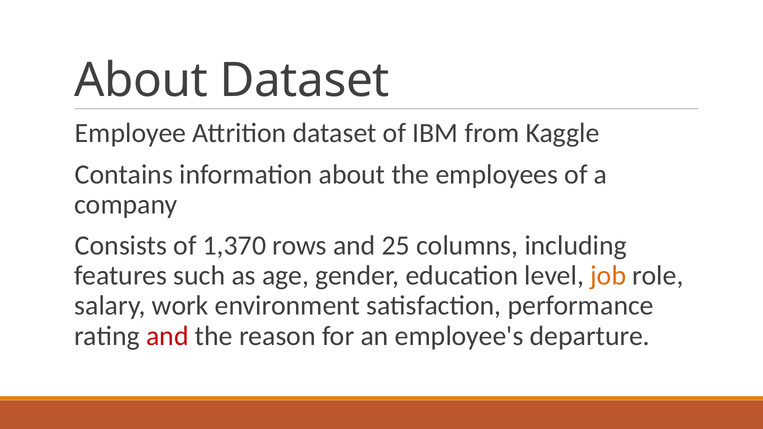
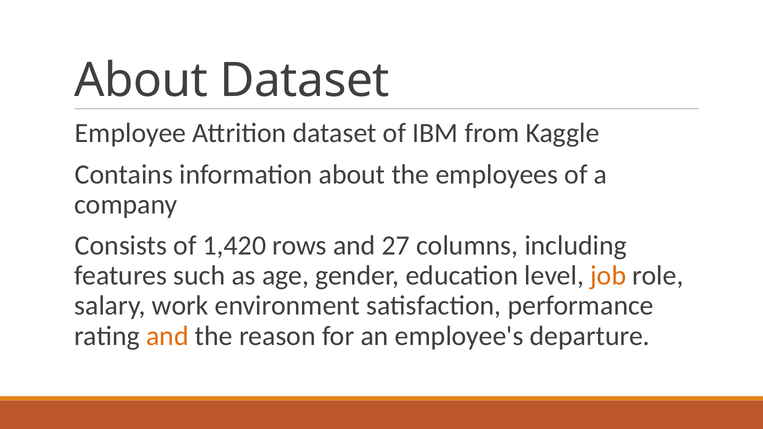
1,370: 1,370 -> 1,420 (234, 246)
25: 25 -> 27 (396, 246)
and colour: red -> orange (167, 336)
